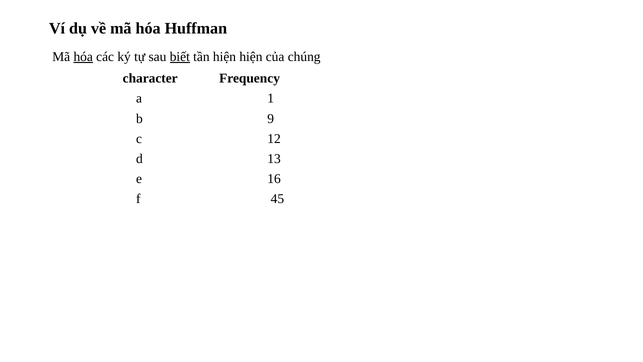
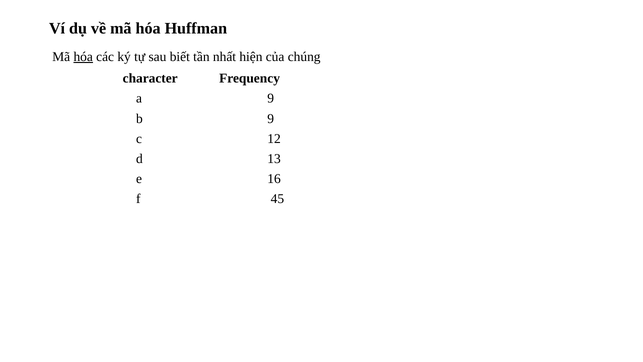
biết underline: present -> none (180, 57)
tần hiện: hiện -> nhất (225, 57)
a 1: 1 -> 9 (271, 98)
